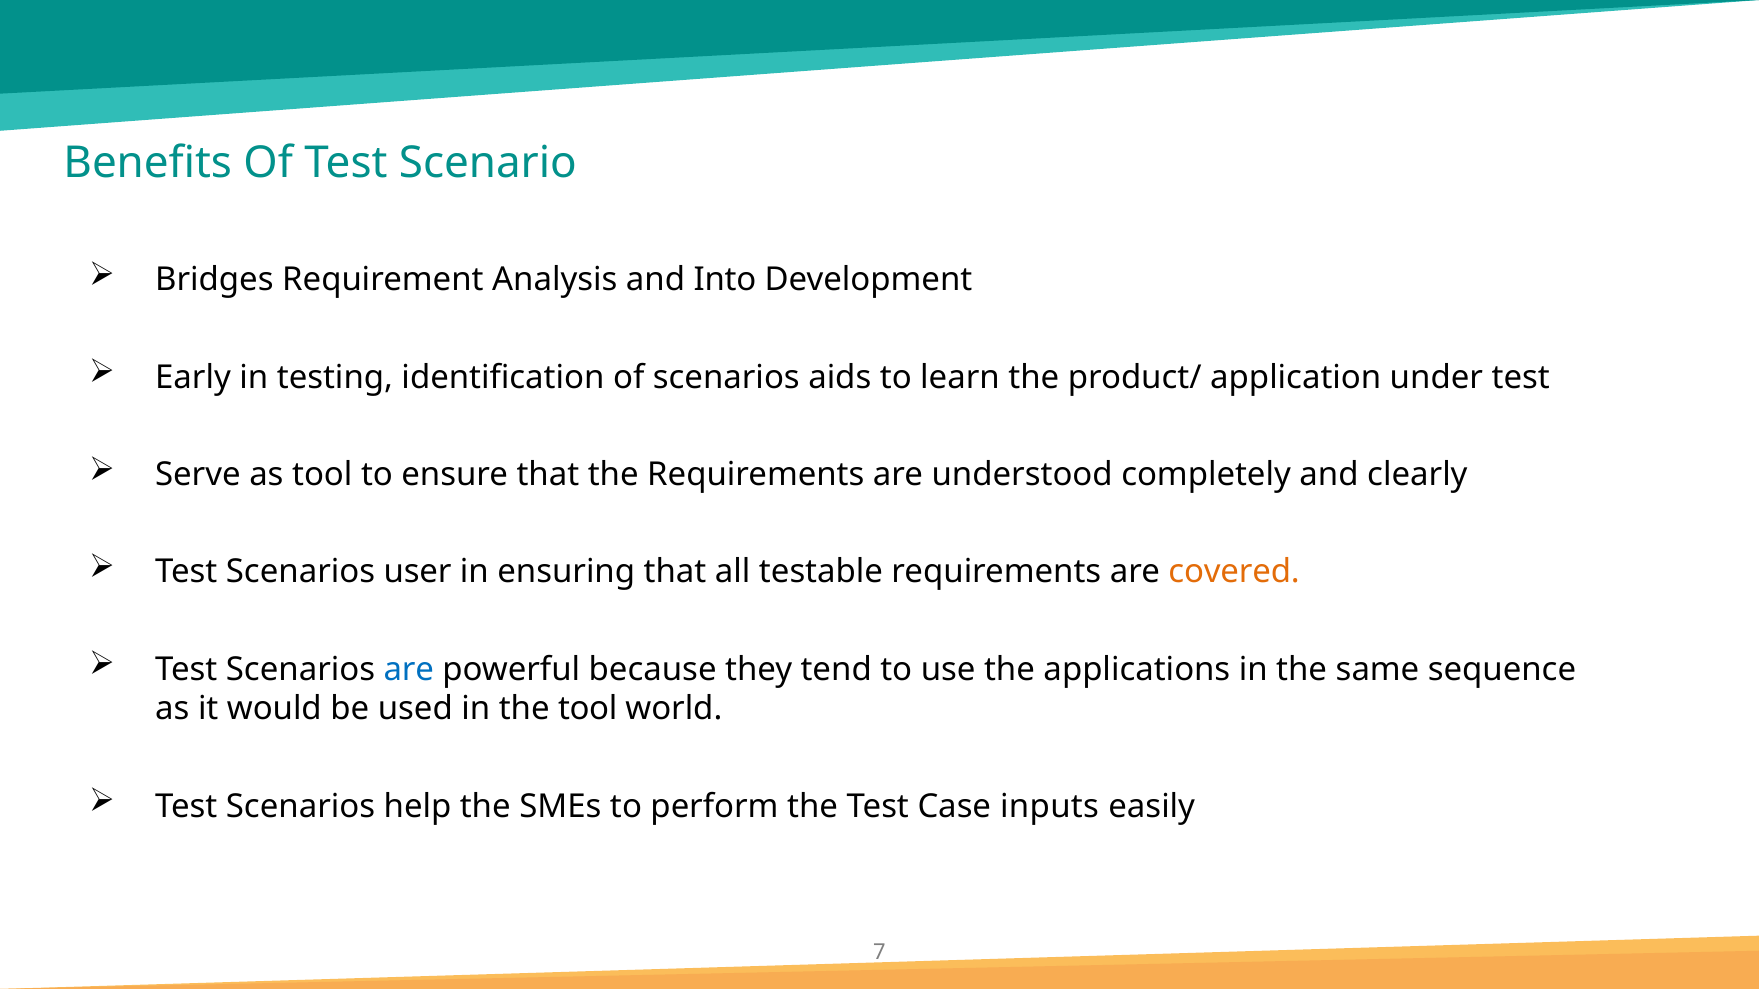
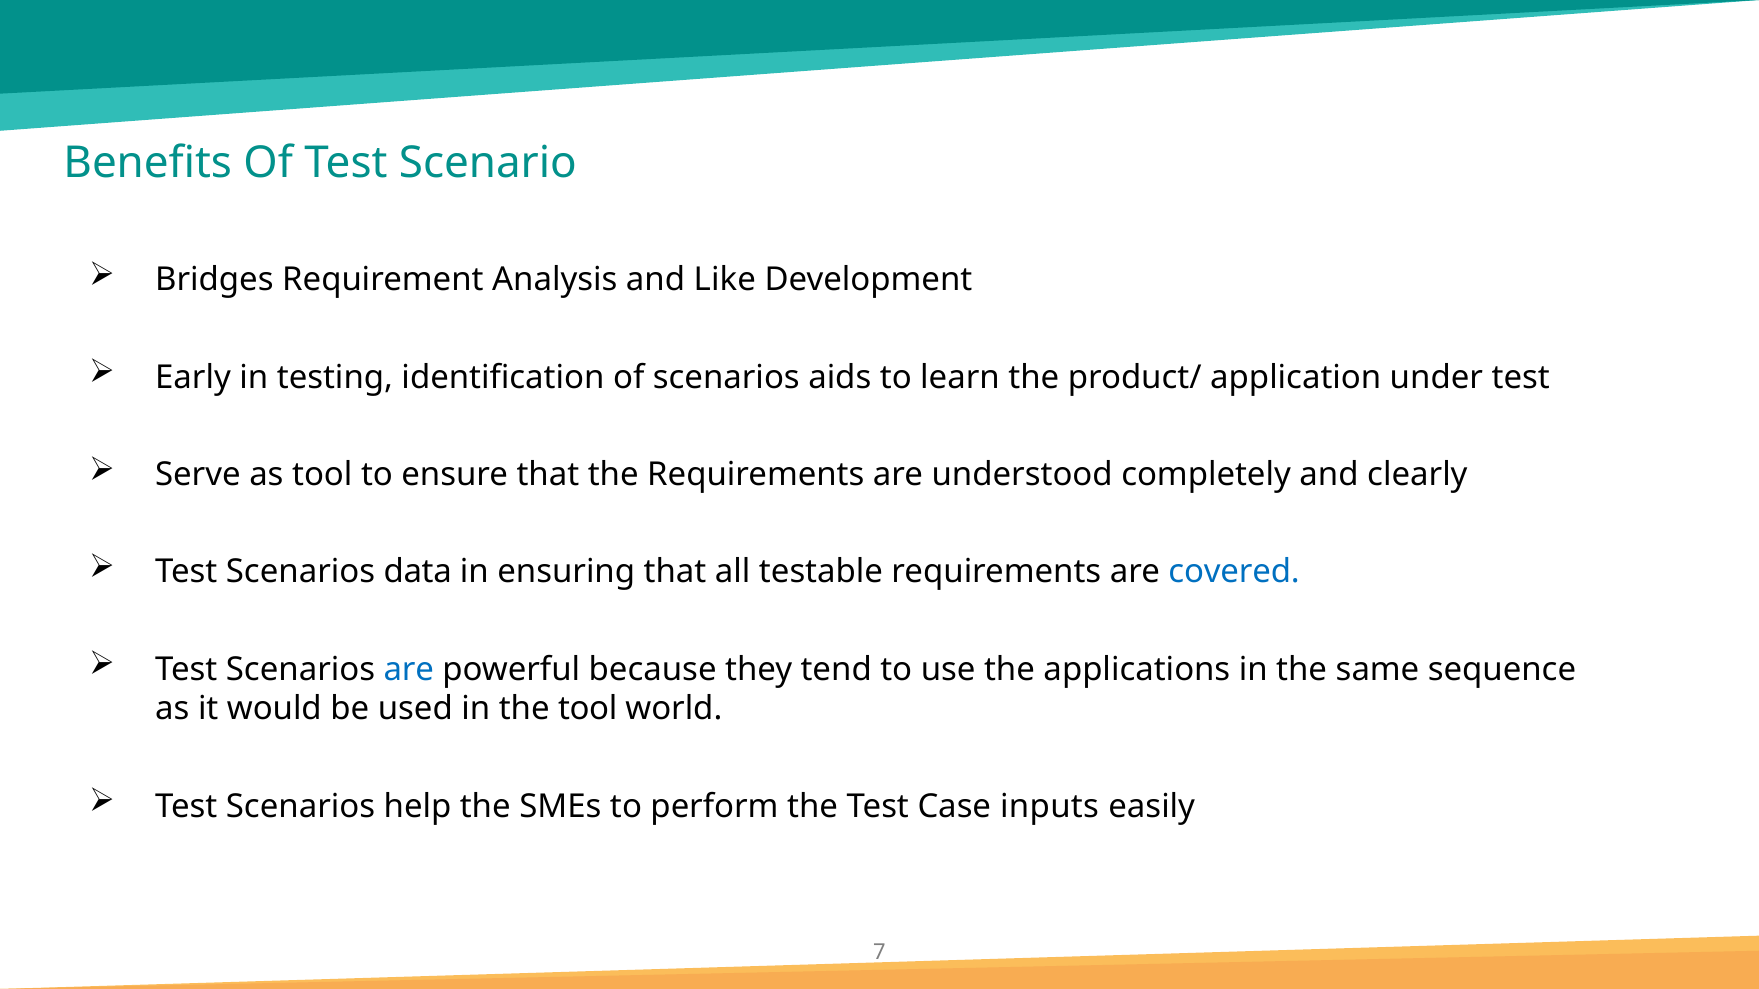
Into: Into -> Like (725, 280)
user: user -> data (418, 572)
covered colour: orange -> blue (1234, 572)
